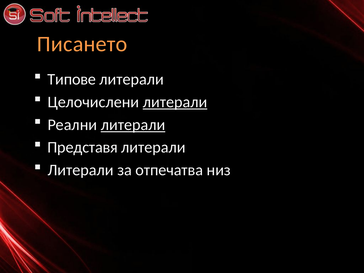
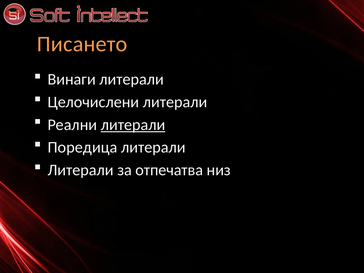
Типове: Типове -> Винаги (72, 79)
литерали underline: present -> none (175, 102)
Представя: Представя -> Поредица (82, 147)
